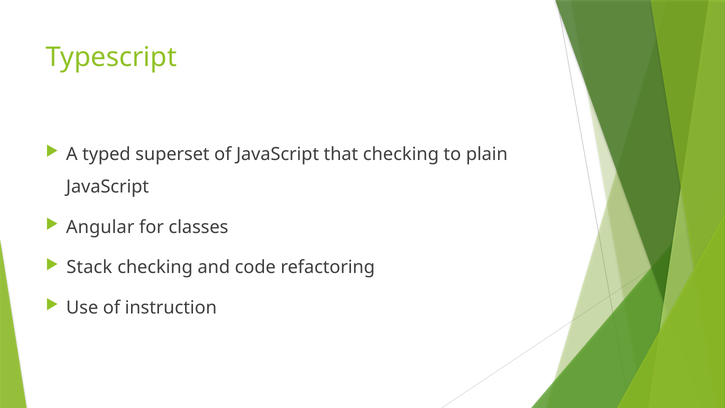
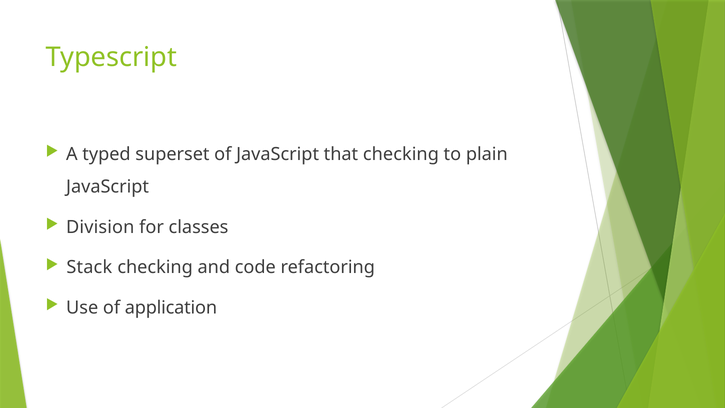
Angular: Angular -> Division (100, 227)
instruction: instruction -> application (171, 307)
